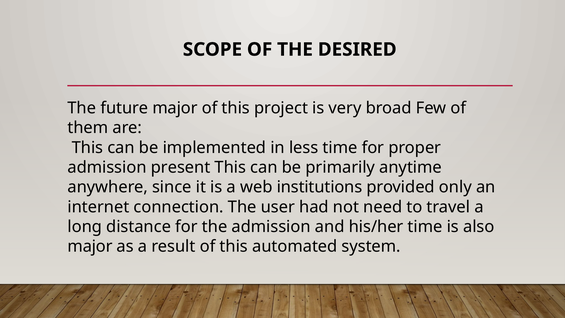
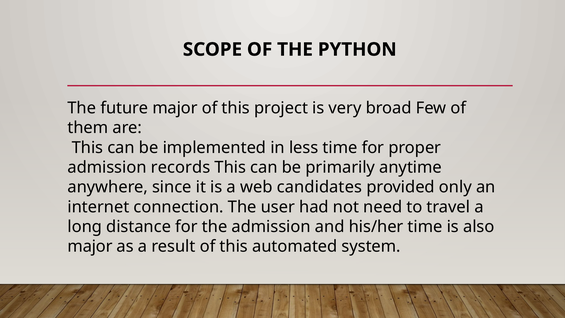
DESIRED: DESIRED -> PYTHON (357, 49)
present: present -> records (181, 167)
institutions: institutions -> candidates (319, 187)
